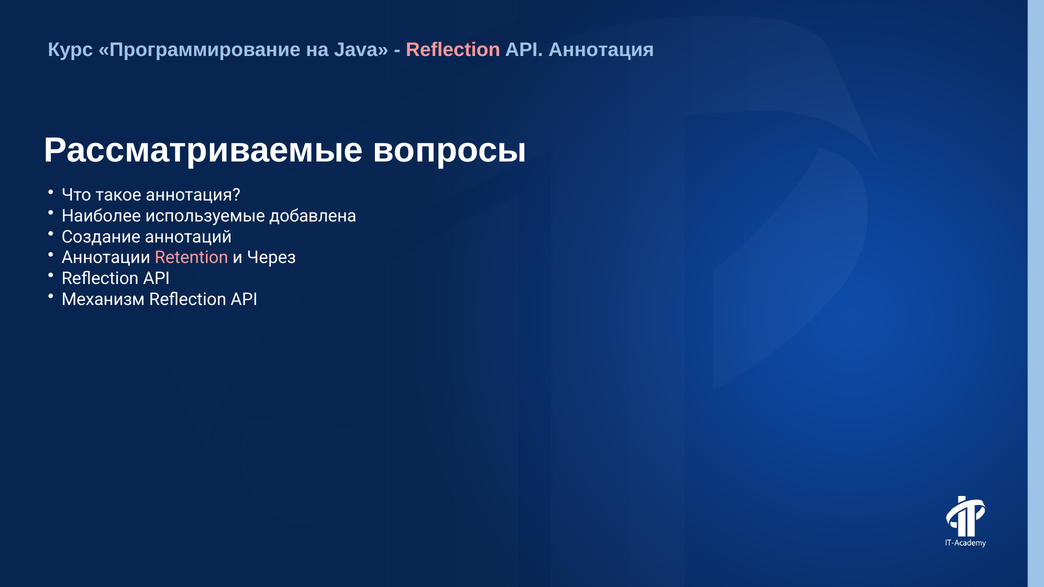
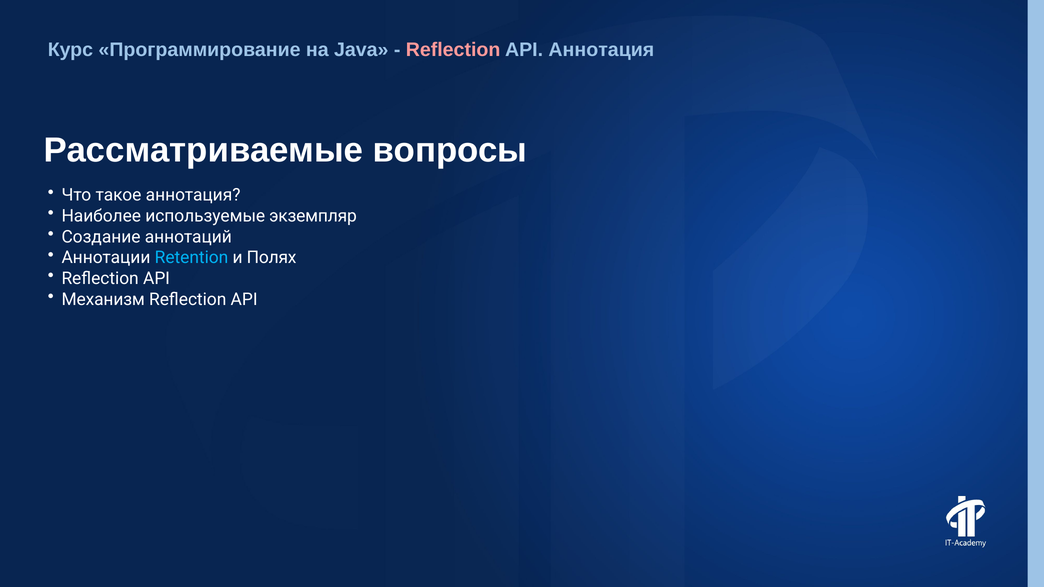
добавлена: добавлена -> экземпляр (313, 216)
Retention colour: pink -> light blue (192, 258)
Через: Через -> Полях (272, 258)
